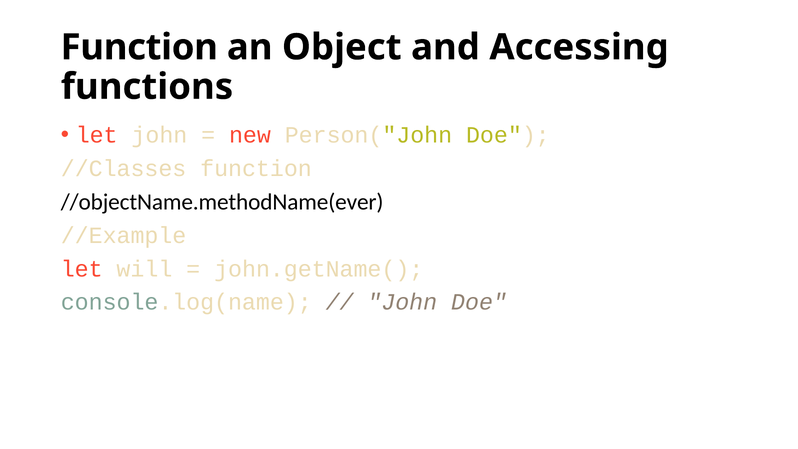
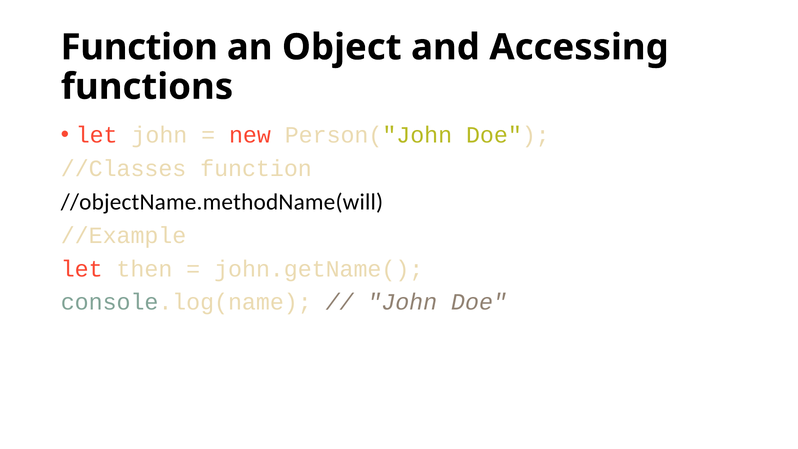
//objectName.methodName(ever: //objectName.methodName(ever -> //objectName.methodName(will (222, 202)
will: will -> then (144, 269)
